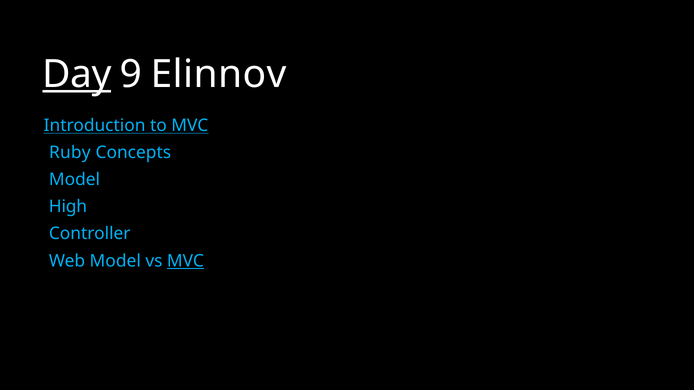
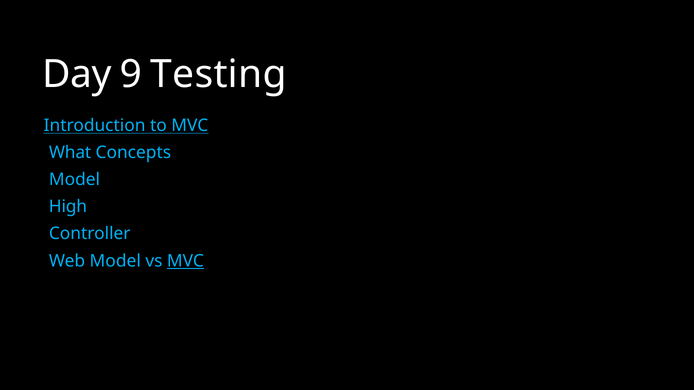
Day underline: present -> none (77, 75)
Elinnov: Elinnov -> Testing (219, 75)
Ruby: Ruby -> What (70, 153)
